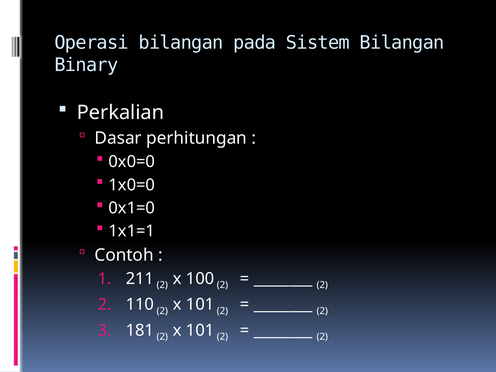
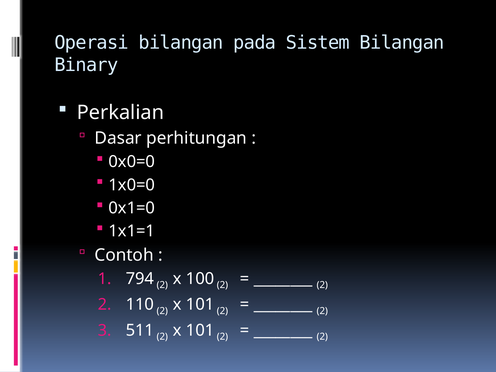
211: 211 -> 794 (140, 279)
181: 181 -> 511 (140, 330)
